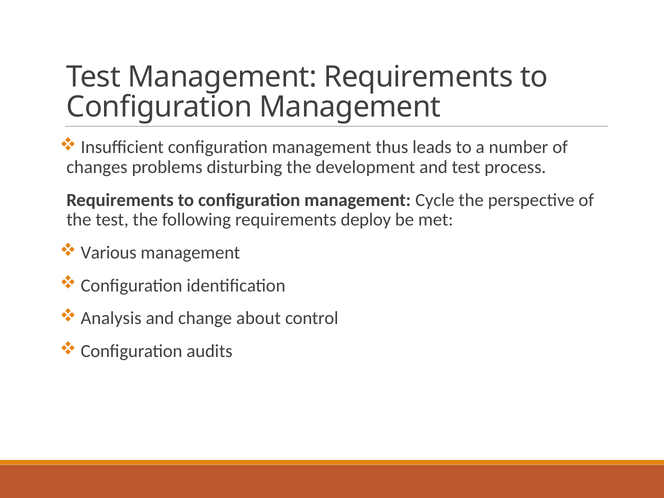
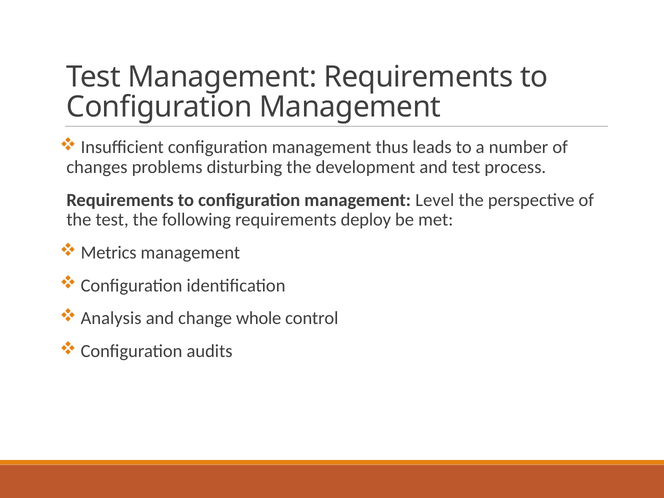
Cycle: Cycle -> Level (435, 200)
Various: Various -> Metrics (109, 253)
about: about -> whole (259, 318)
